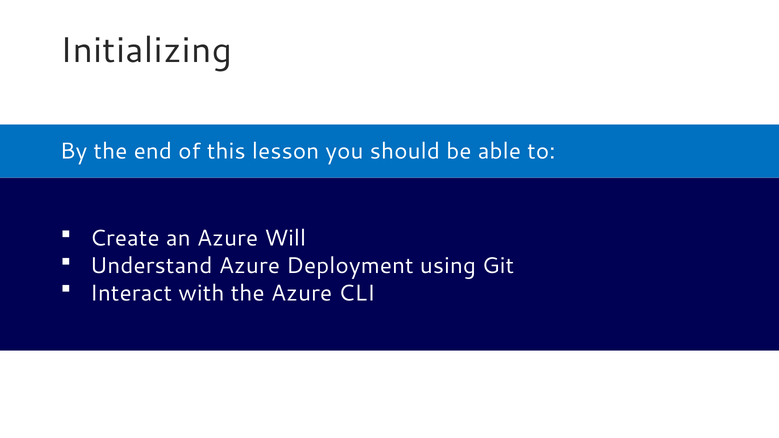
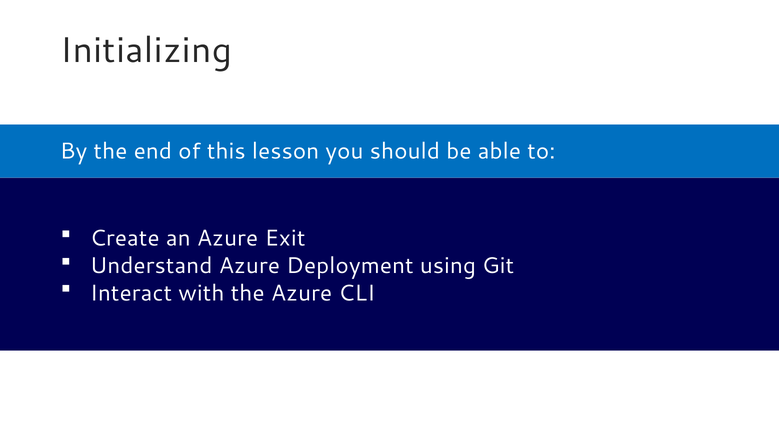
Will: Will -> Exit (285, 239)
